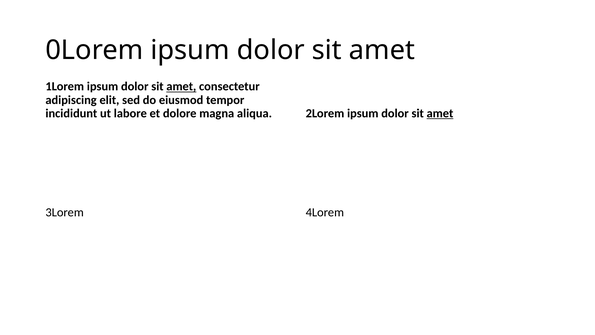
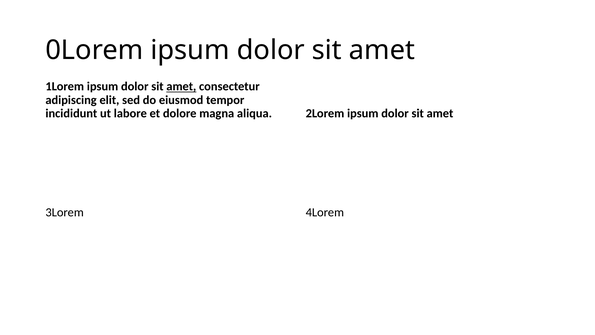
amet underline: present -> none (440, 113)
